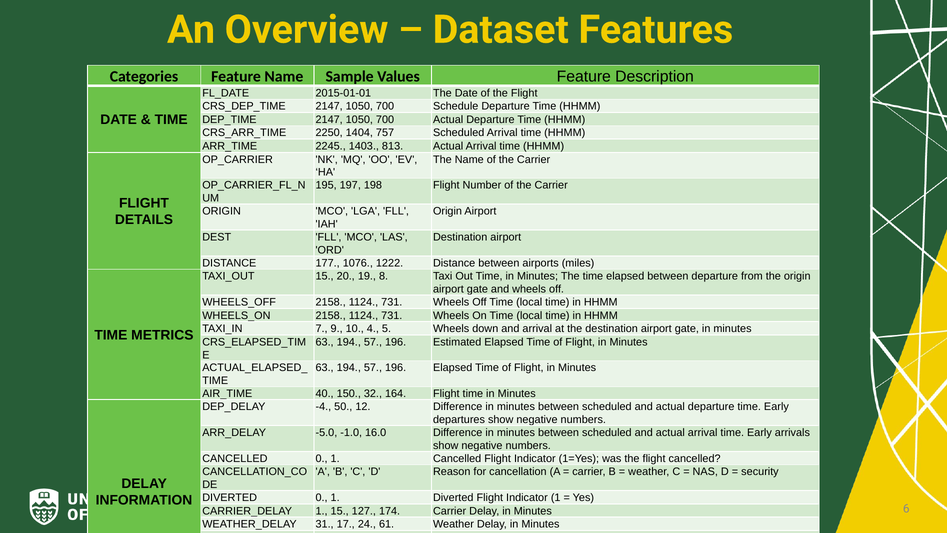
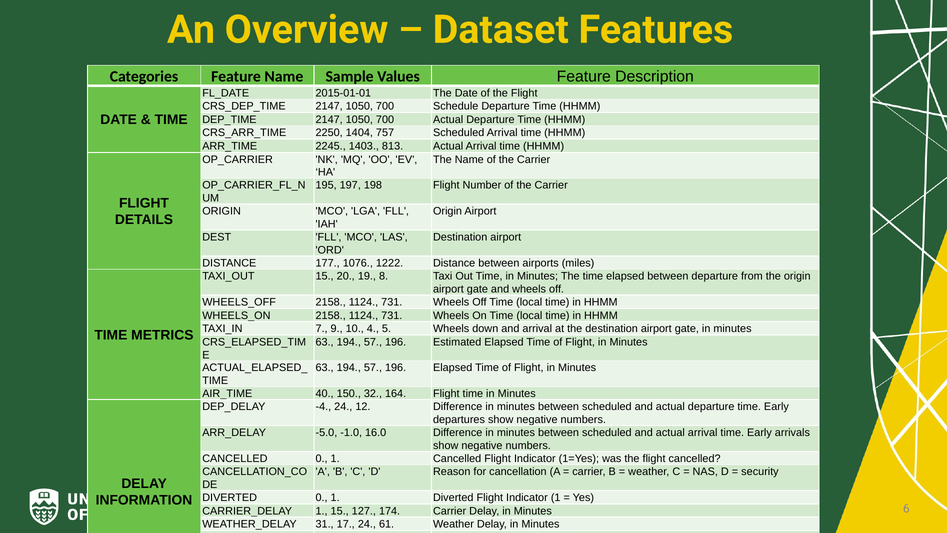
-4 50: 50 -> 24 (343, 406)
